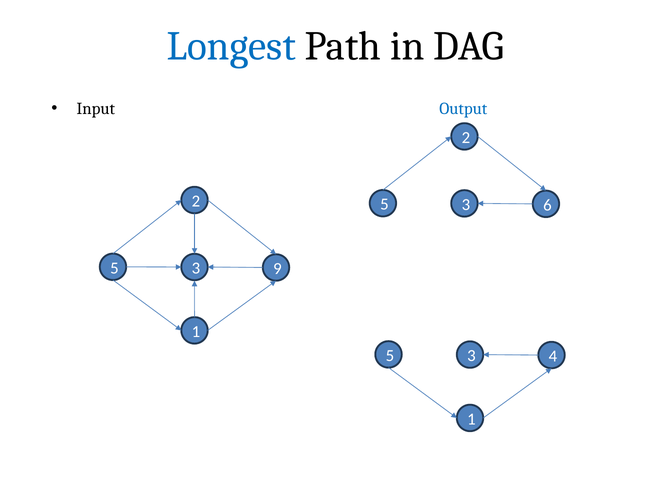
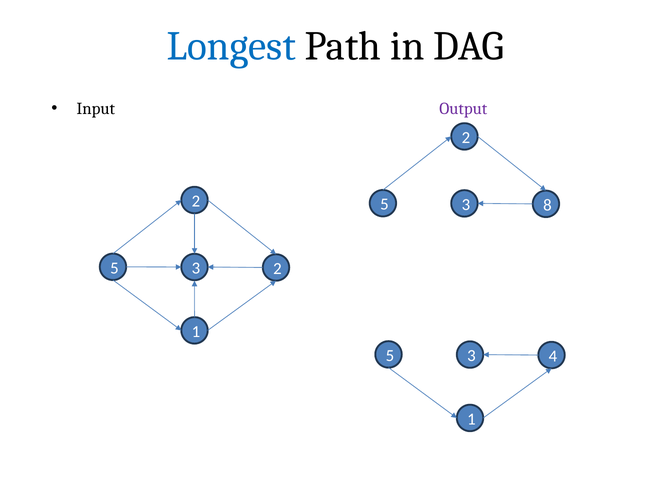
Output colour: blue -> purple (463, 109)
6: 6 -> 8 (547, 205)
5 9: 9 -> 2 (277, 268)
